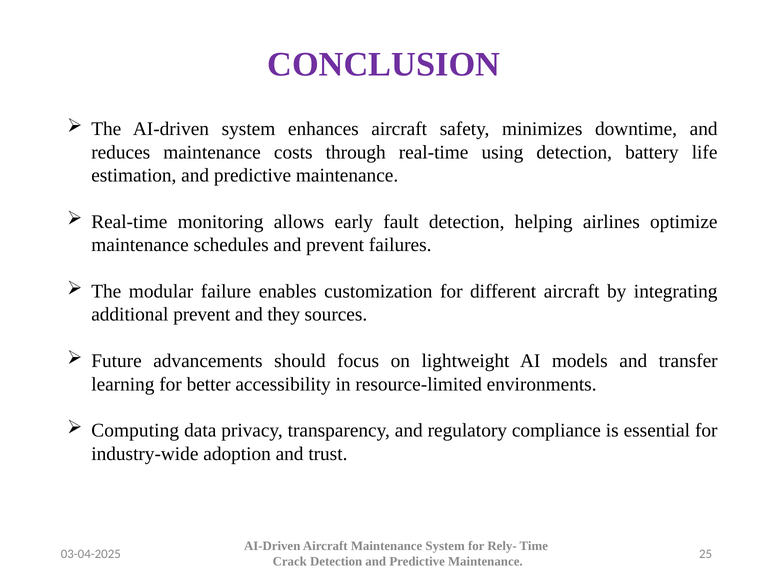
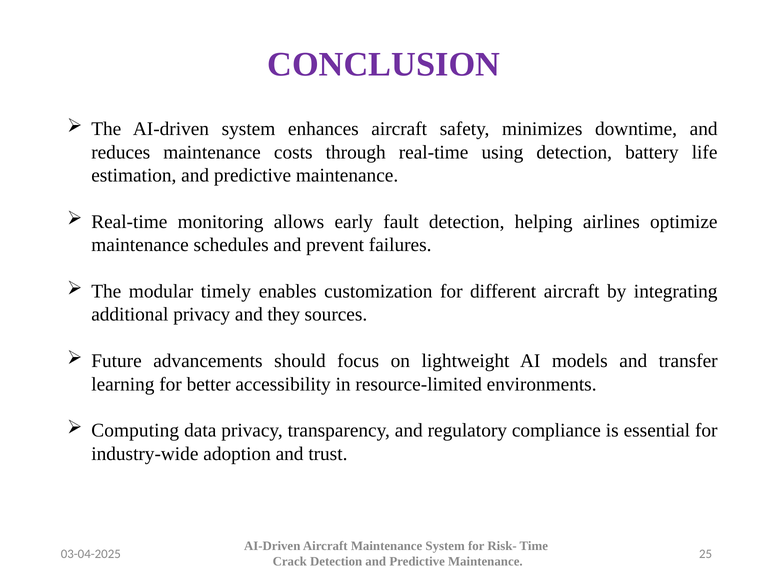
failure: failure -> timely (226, 291)
additional prevent: prevent -> privacy (202, 314)
Rely-: Rely- -> Risk- (502, 546)
